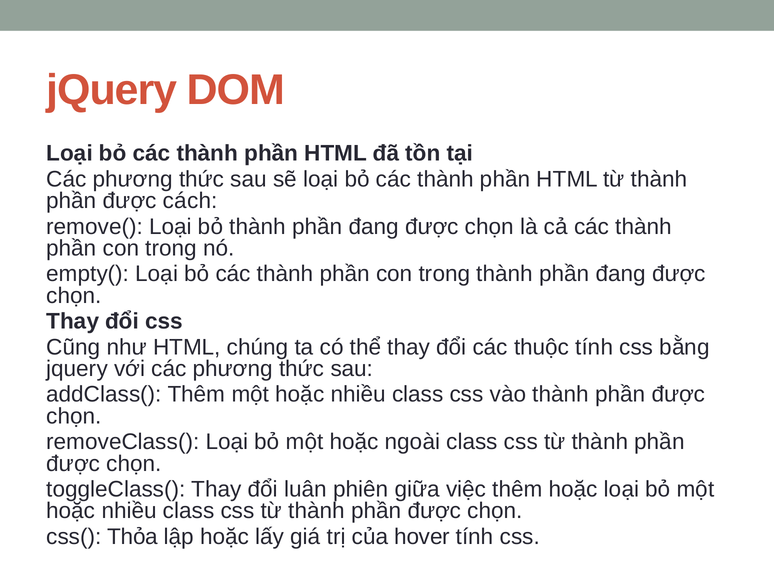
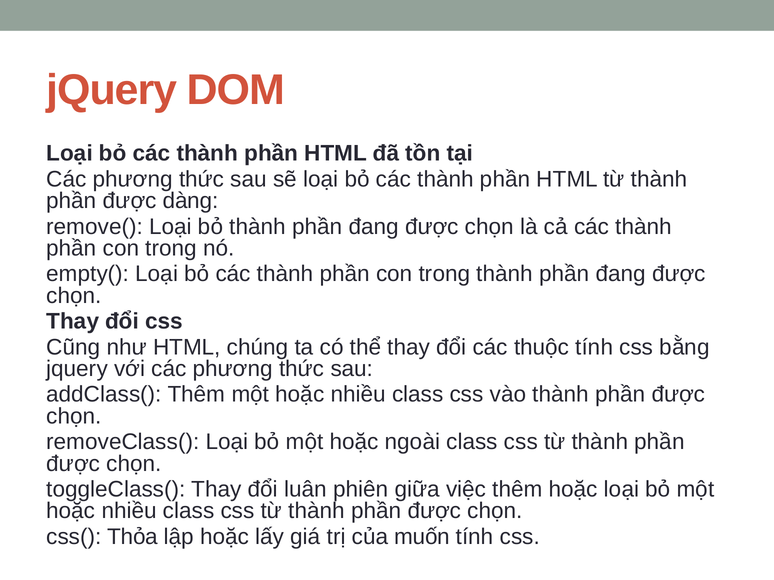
cách: cách -> dàng (191, 201)
hover: hover -> muốn (422, 537)
